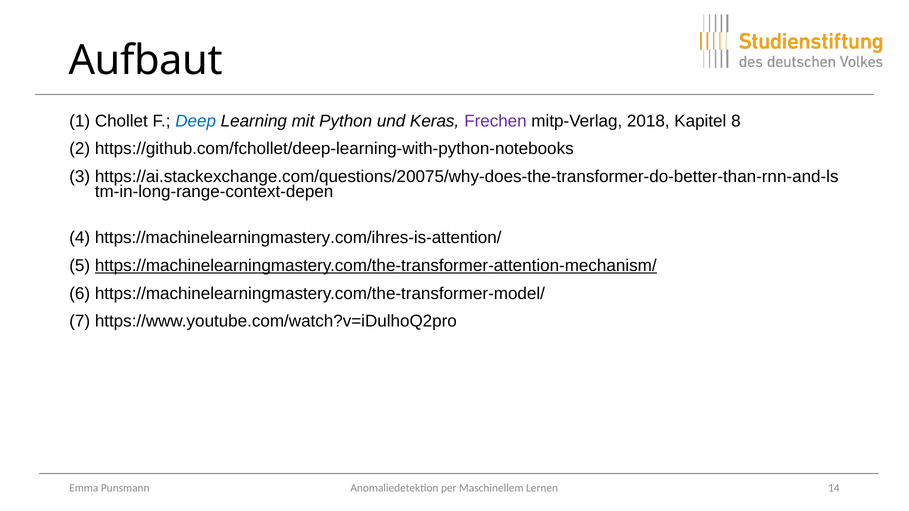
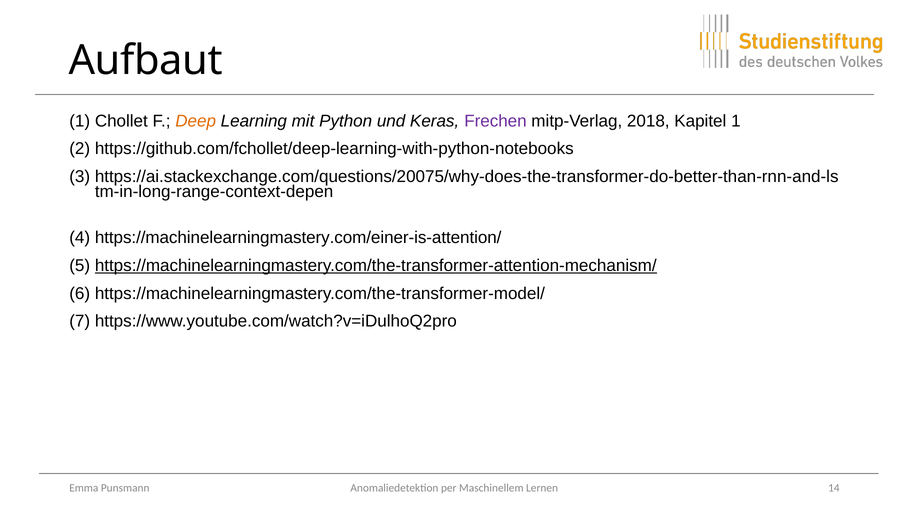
Deep colour: blue -> orange (196, 121)
Kapitel 8: 8 -> 1 (736, 121)
https://machinelearningmastery.com/ihres-is-attention/: https://machinelearningmastery.com/ihres-is-attention/ -> https://machinelearningmastery.com/einer-is-attention/ (298, 238)
